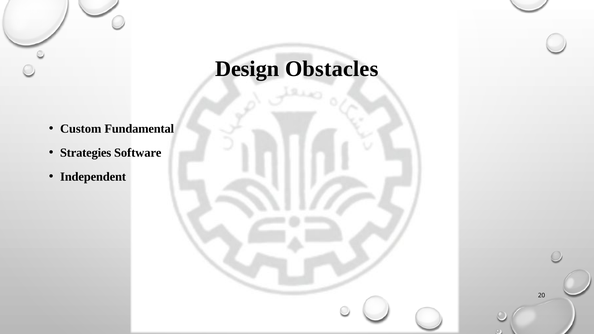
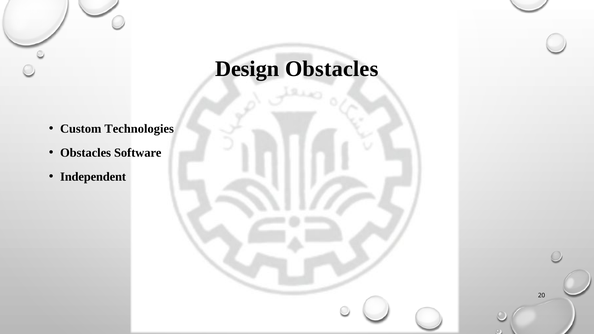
Fundamental: Fundamental -> Technologies (139, 129)
Strategies: Strategies -> Obstacles (86, 153)
